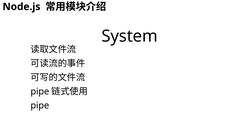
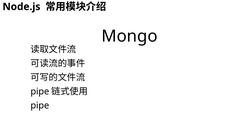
System: System -> Mongo (129, 36)
